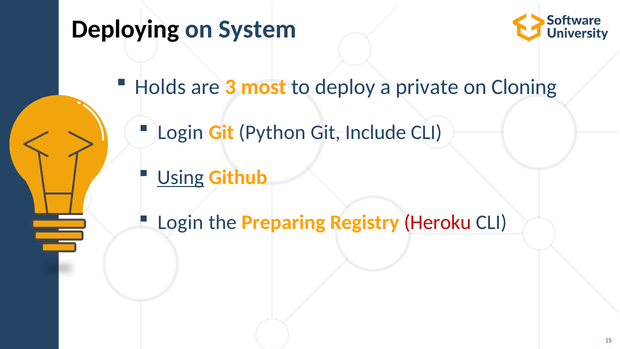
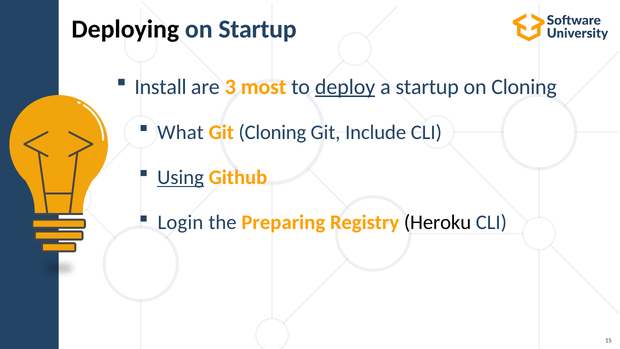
on System: System -> Startup (258, 29)
Holds: Holds -> Install (160, 87)
deploy underline: none -> present (345, 87)
a private: private -> startup (427, 87)
Login: Login -> What (180, 132)
Git Python: Python -> Cloning (272, 132)
Heroku colour: red -> black (438, 222)
